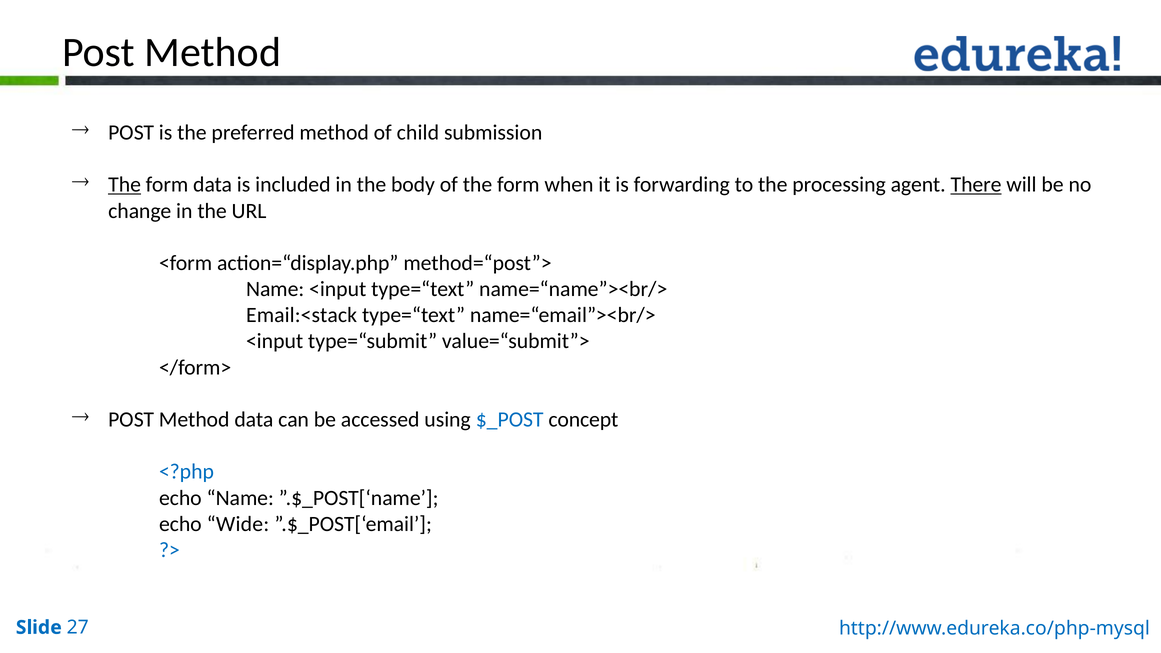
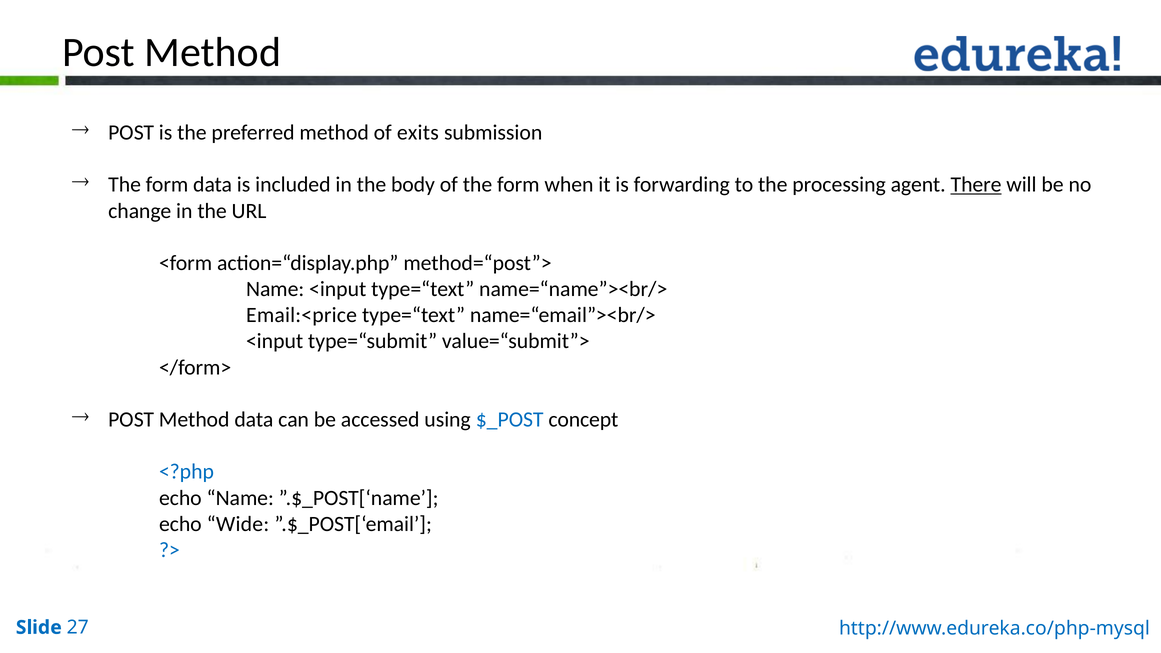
child: child -> exits (418, 133)
The underline: present -> none (125, 185)
Email:<stack: Email:<stack -> Email:<price (302, 315)
